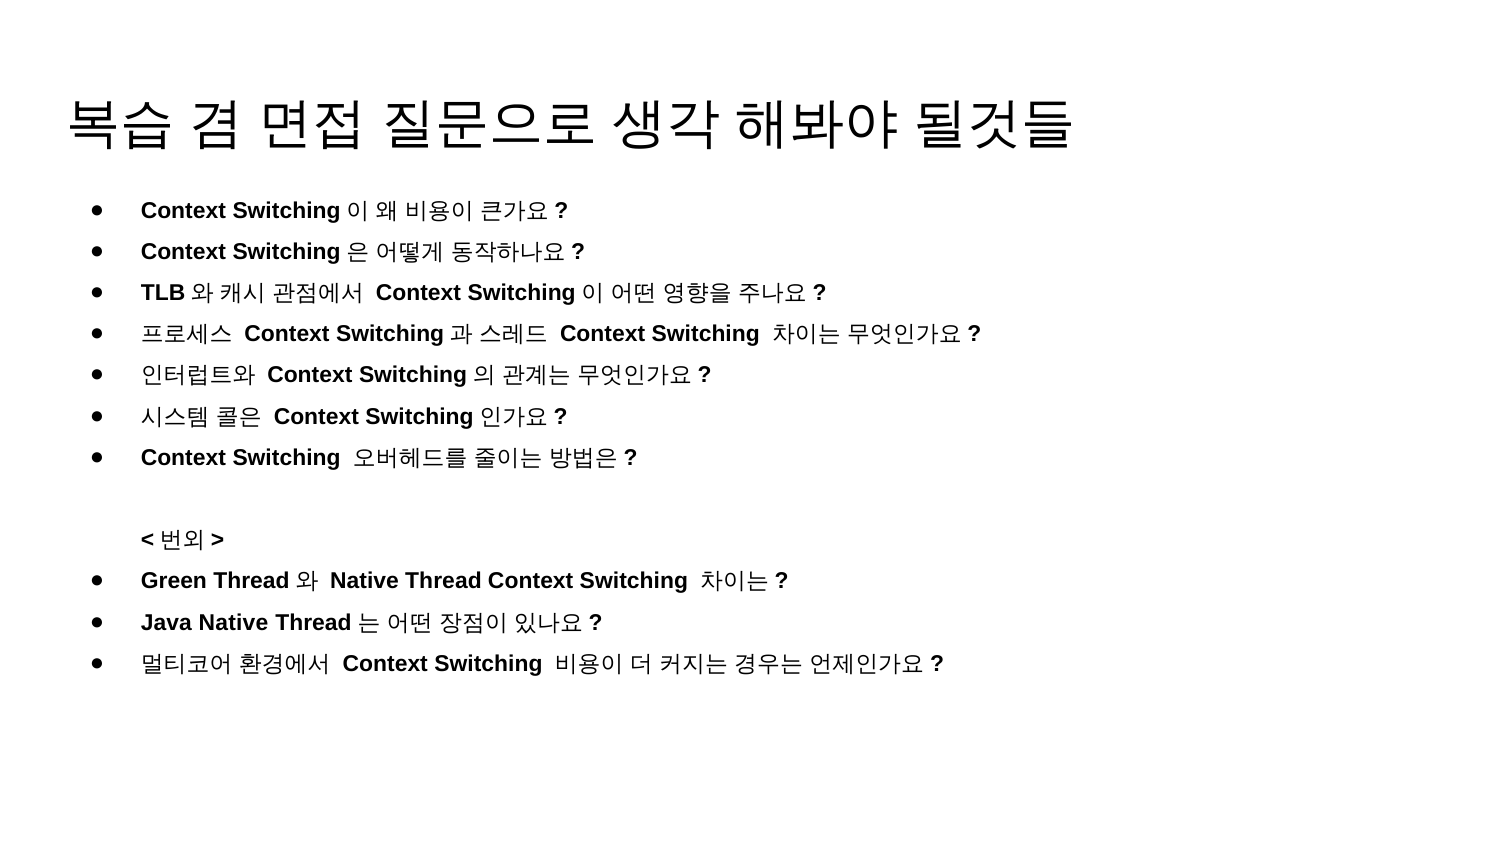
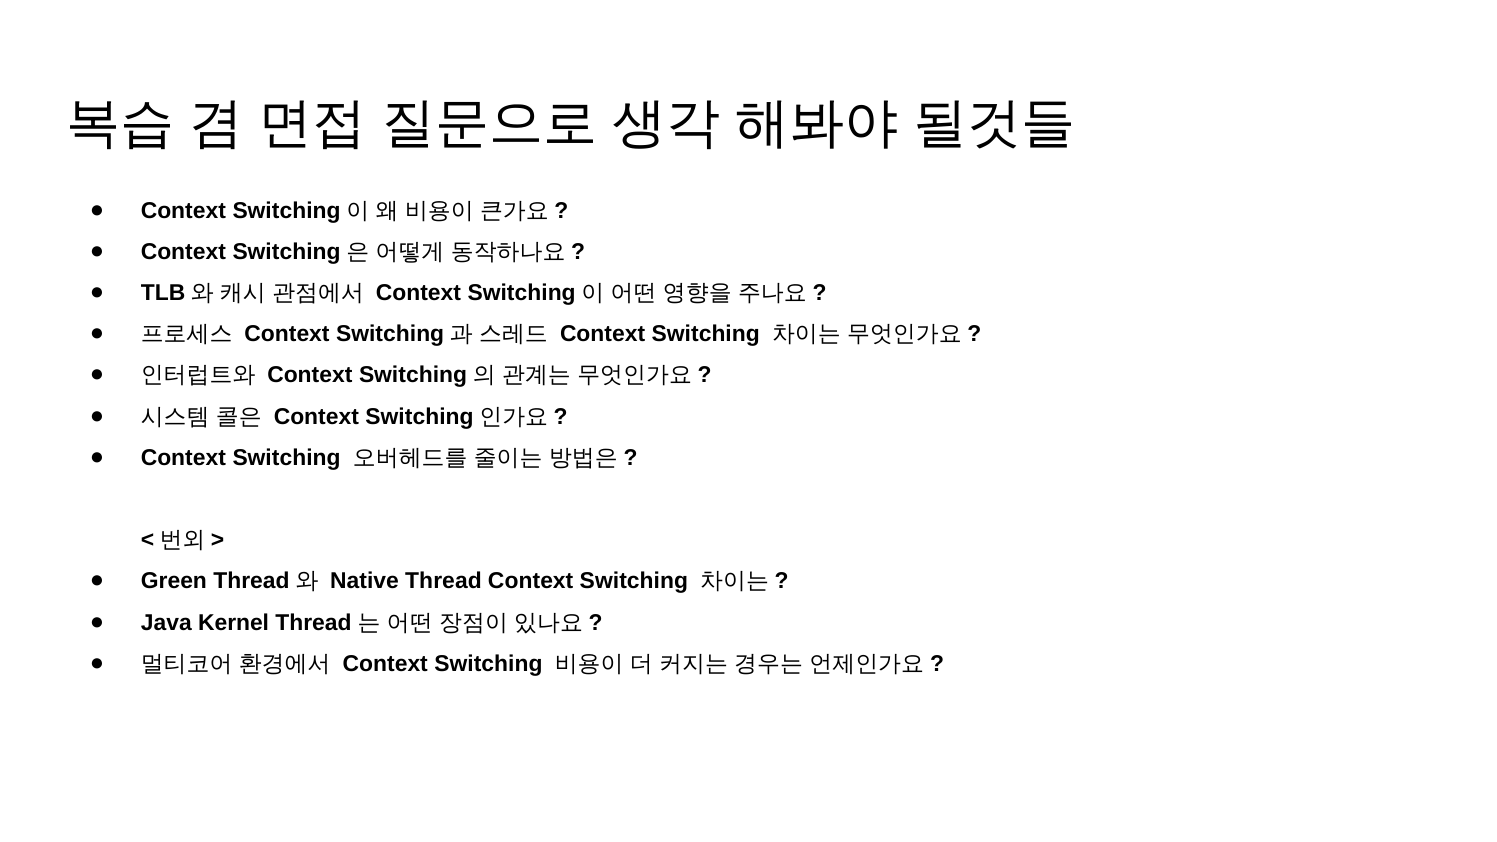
Java Native: Native -> Kernel (234, 623)
